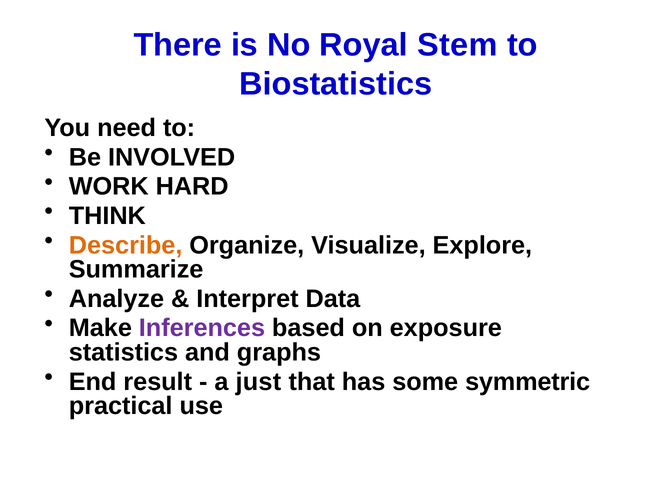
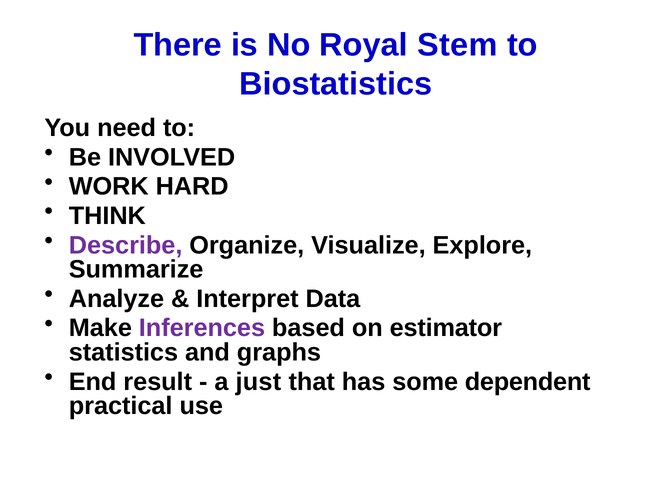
Describe colour: orange -> purple (126, 245)
exposure: exposure -> estimator (446, 328)
symmetric: symmetric -> dependent (528, 382)
